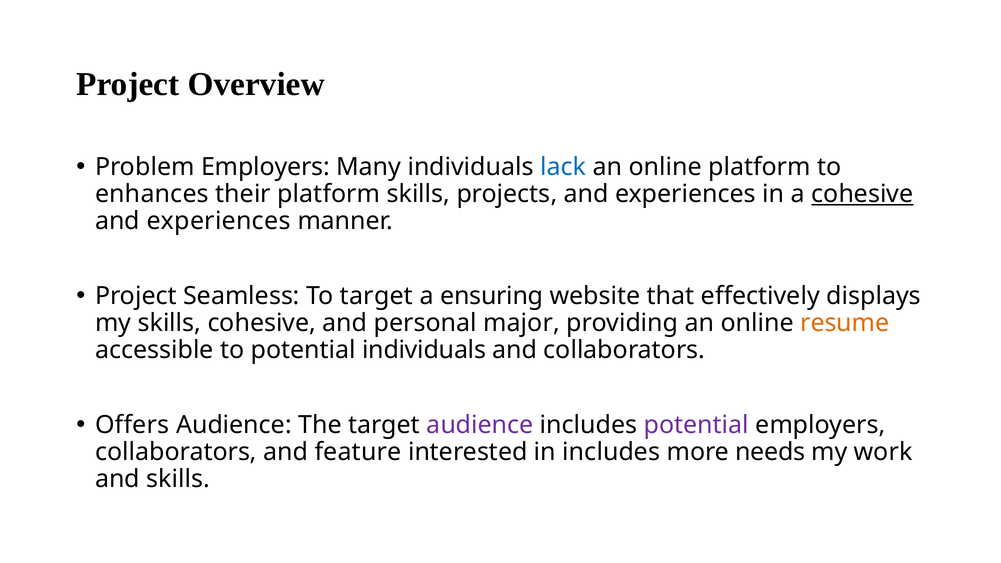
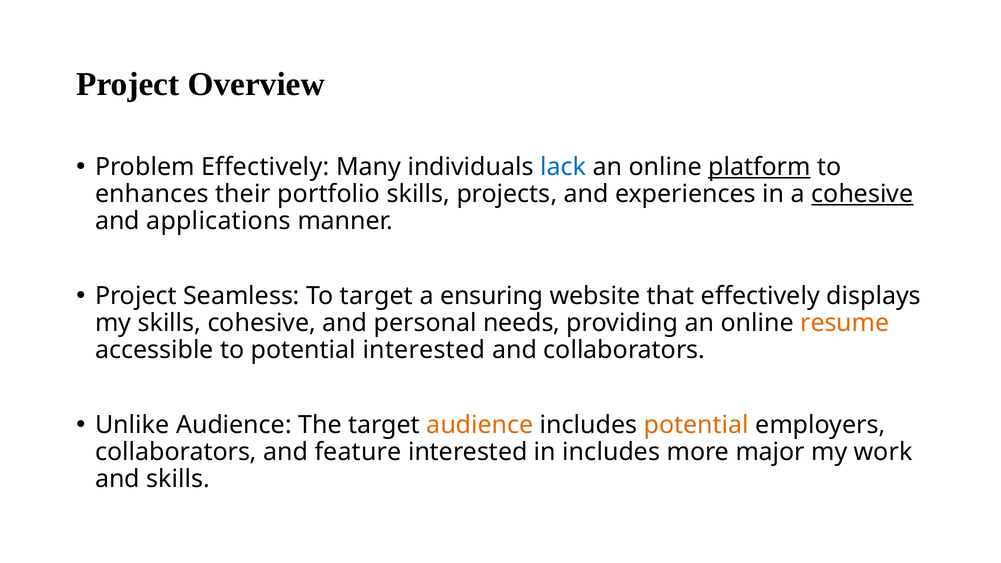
Problem Employers: Employers -> Effectively (265, 167)
platform underline: none -> present (759, 167)
their platform: platform -> portfolio (329, 194)
experiences: experiences -> applications (219, 221)
major: major -> needs (522, 323)
potential individuals: individuals -> interested (424, 350)
Offers: Offers -> Unlike (132, 425)
audience colour: purple -> orange (480, 425)
potential colour: purple -> orange (696, 425)
needs: needs -> major (770, 452)
